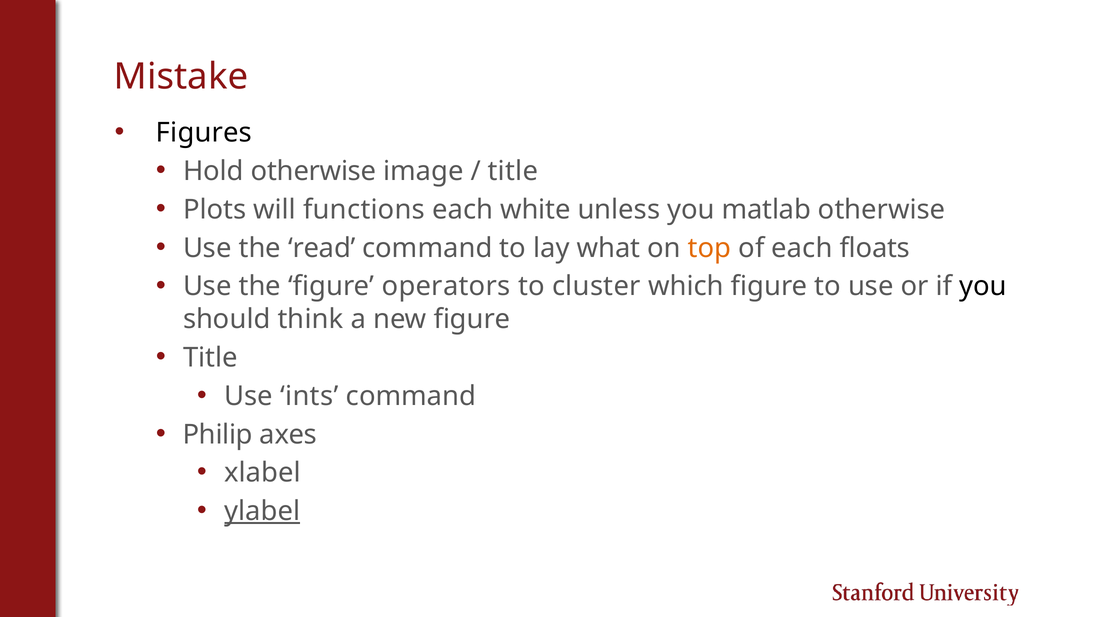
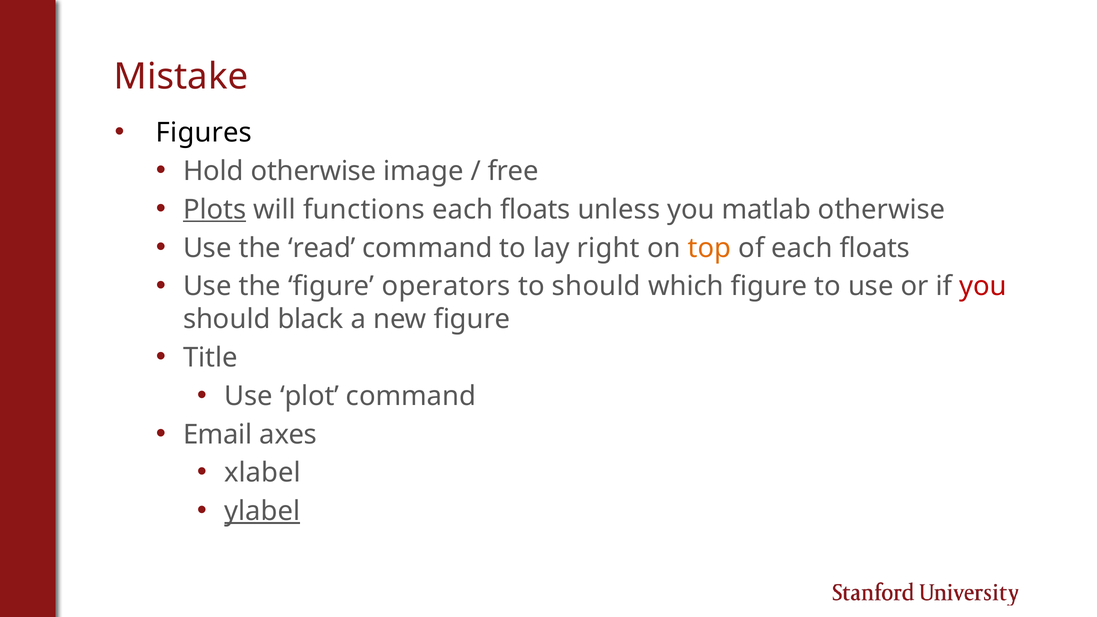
title: title -> free (513, 171)
Plots underline: none -> present (215, 210)
white: white -> floats (535, 210)
what: what -> right (608, 248)
to cluster: cluster -> should (596, 286)
you colour: black -> red (983, 286)
think: think -> black (311, 319)
ints: ints -> plot (310, 396)
Philip: Philip -> Email (218, 435)
